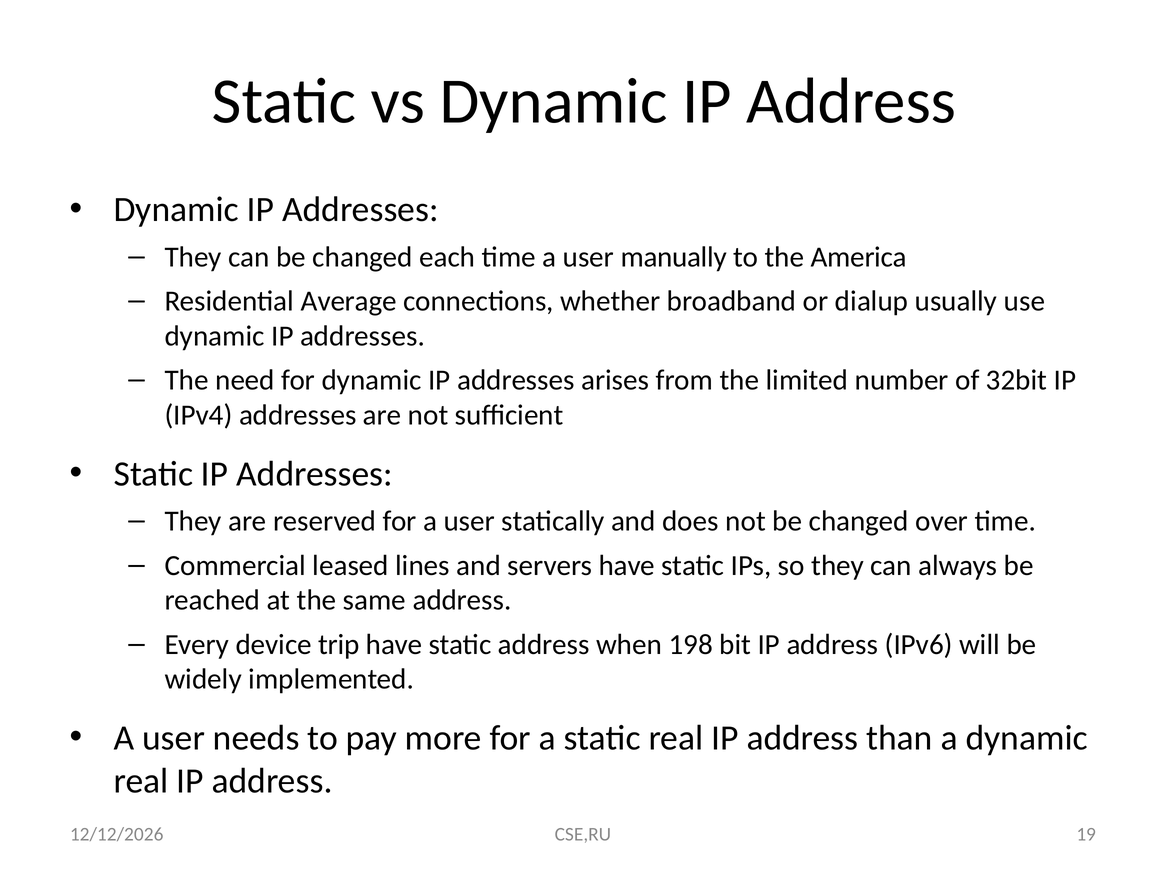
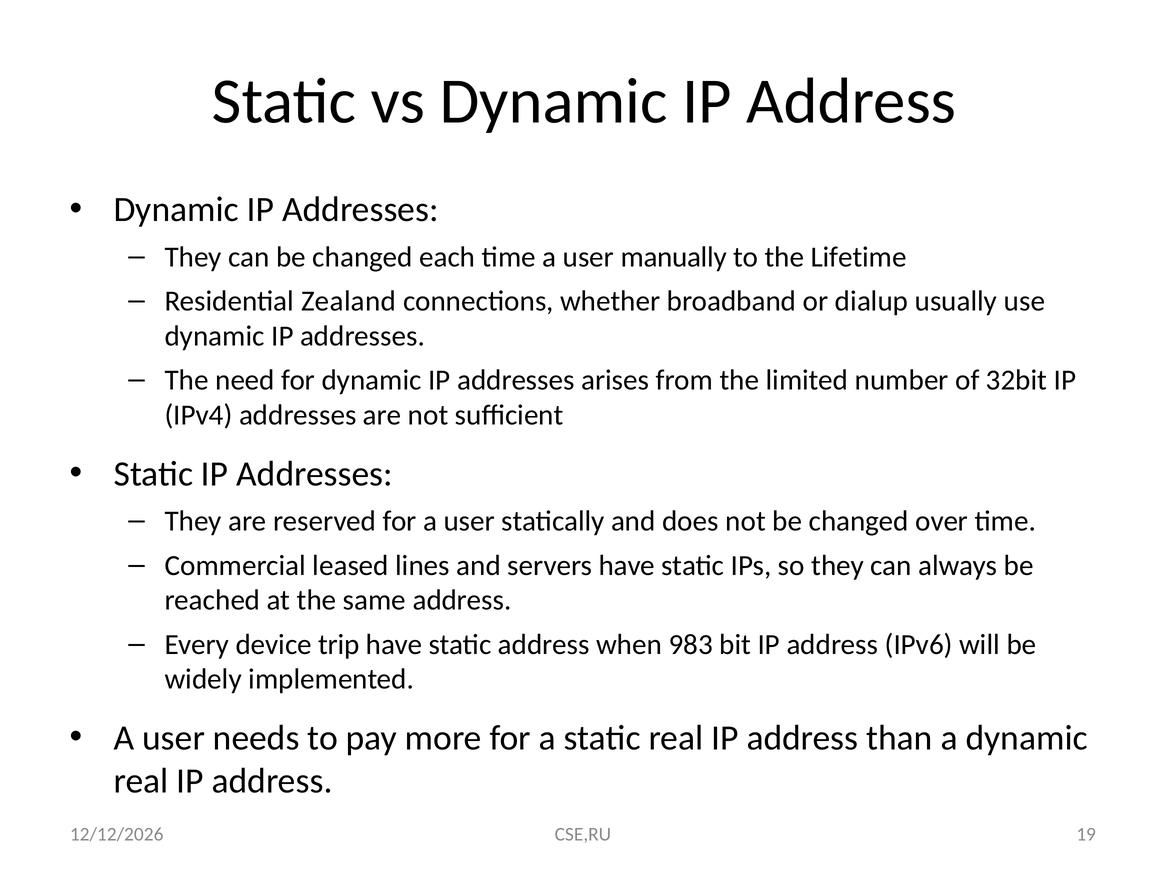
America: America -> Lifetime (859, 257)
Average: Average -> Zealand (349, 301)
198: 198 -> 983 (691, 645)
